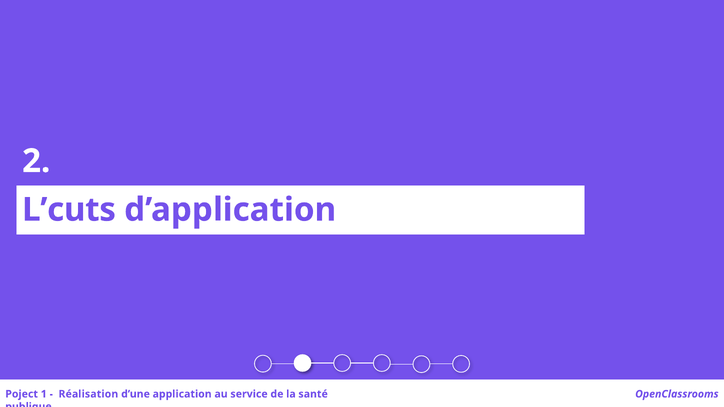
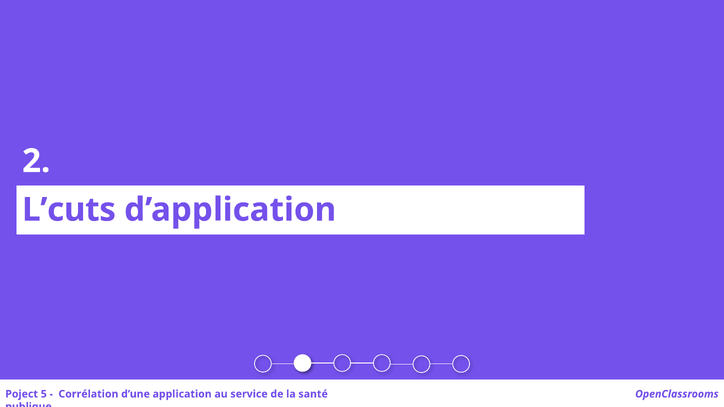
1: 1 -> 5 (44, 394)
Réalisation: Réalisation -> Corrélation (88, 394)
